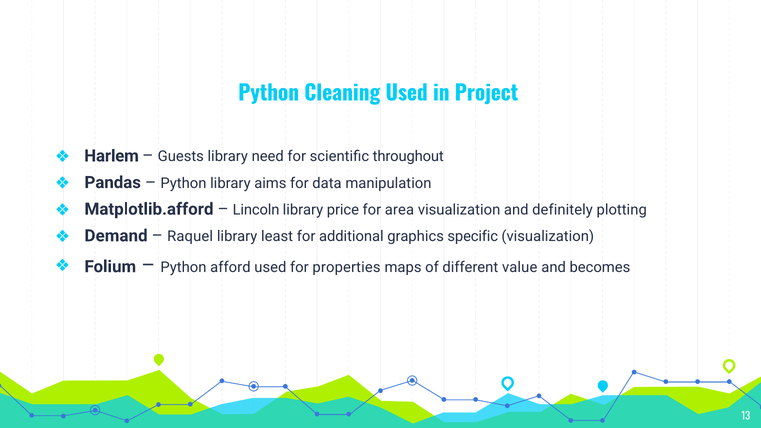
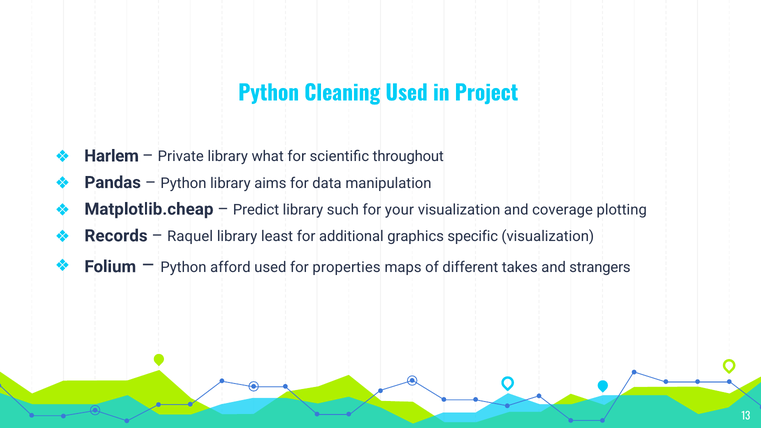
Guests: Guests -> Private (181, 157)
need: need -> what (268, 157)
Matplotlib.afford: Matplotlib.afford -> Matplotlib.cheap (149, 209)
Lincoln: Lincoln -> Predict (256, 210)
price: price -> such (343, 210)
area: area -> your (399, 210)
definitely: definitely -> coverage (563, 210)
Demand: Demand -> Records (116, 236)
value: value -> takes (520, 267)
becomes: becomes -> strangers (600, 267)
